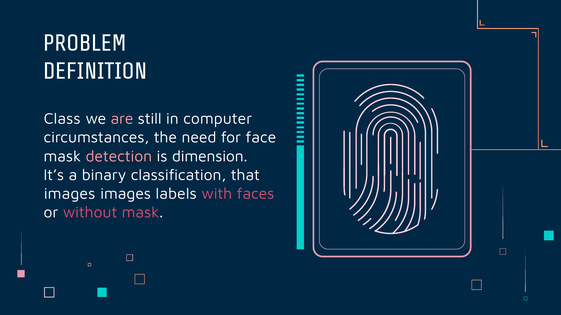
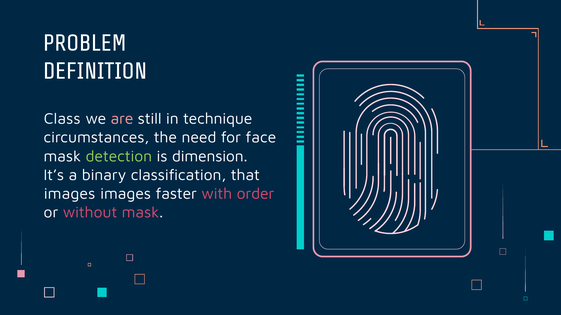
computer: computer -> technique (218, 119)
detection colour: pink -> light green (119, 156)
labels: labels -> faster (176, 194)
faces: faces -> order (256, 194)
